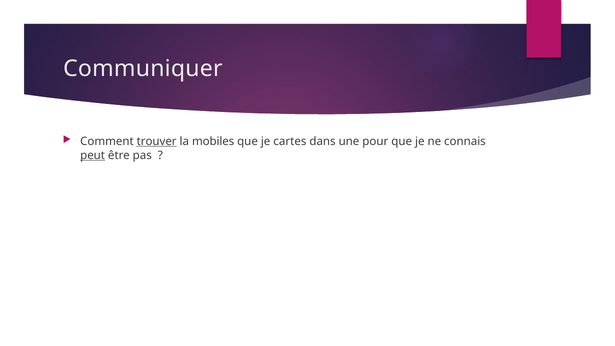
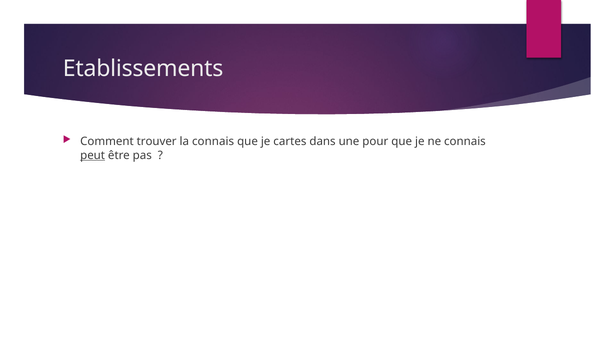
Communiquer: Communiquer -> Etablissements (143, 69)
trouver underline: present -> none (157, 141)
la mobiles: mobiles -> connais (213, 141)
